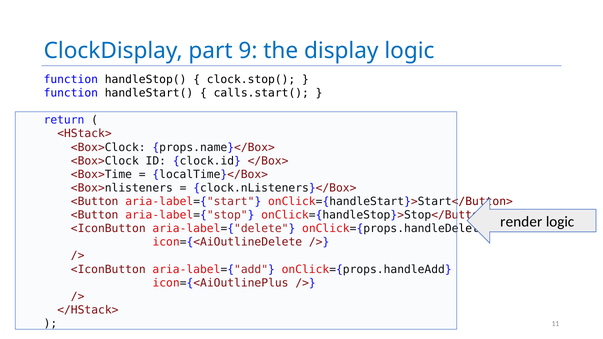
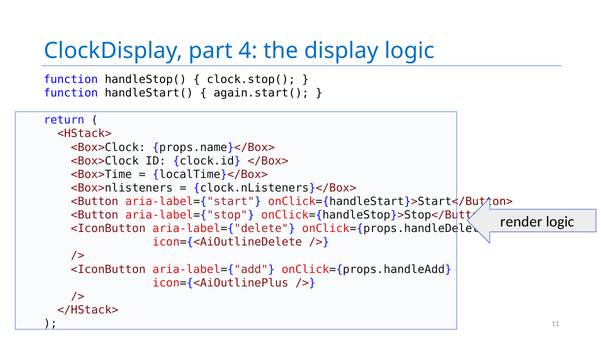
9: 9 -> 4 (248, 51)
calls.start(: calls.start( -> again.start( (261, 93)
